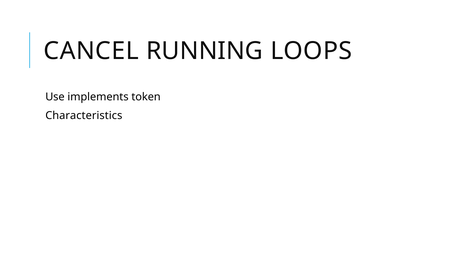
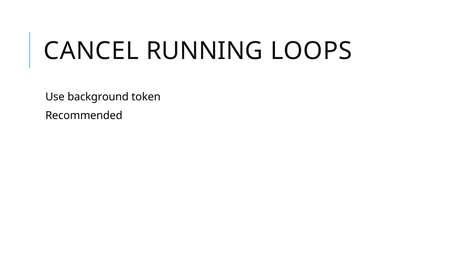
implements: implements -> background (98, 97)
Characteristics: Characteristics -> Recommended (84, 116)
